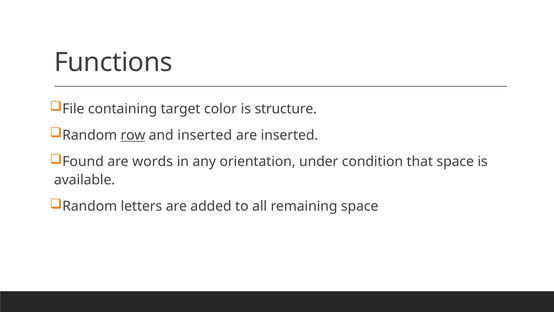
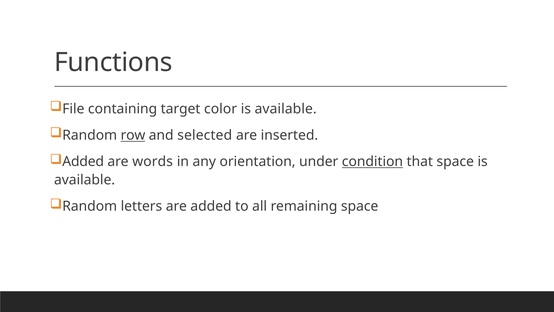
structure: structure -> available (286, 109)
and inserted: inserted -> selected (205, 135)
Found: Found -> Added (83, 162)
condition underline: none -> present (372, 162)
